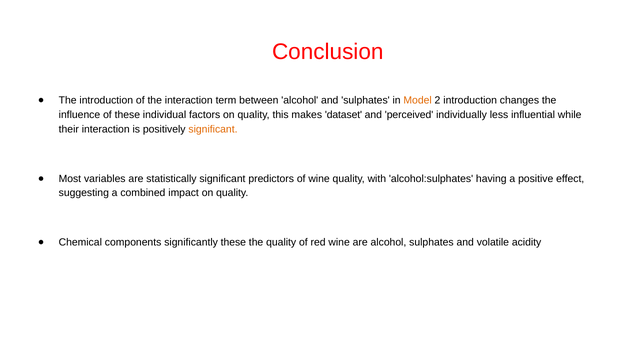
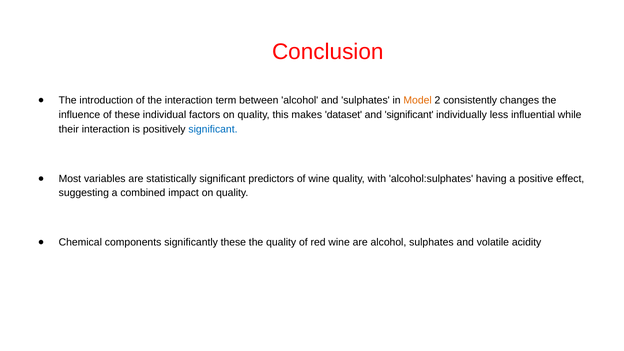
2 introduction: introduction -> consistently (470, 101)
and perceived: perceived -> significant (409, 115)
significant colour: orange -> blue (213, 129)
